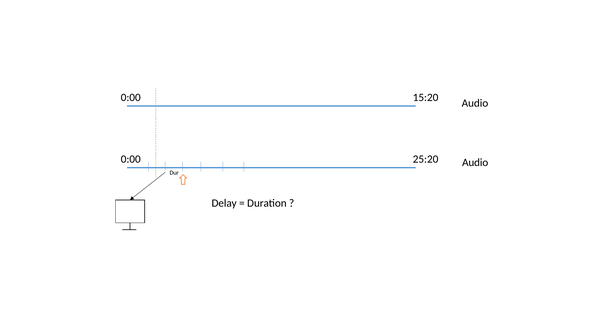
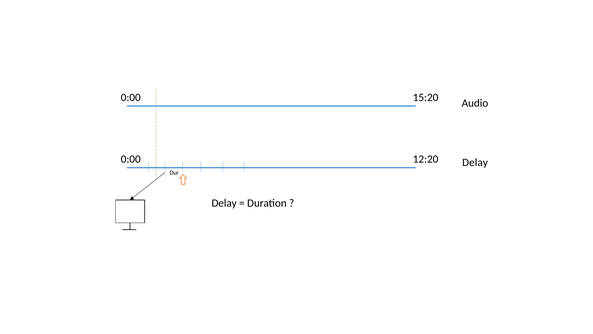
25:20: 25:20 -> 12:20 (426, 159)
Audio: Audio -> Delay (475, 162)
